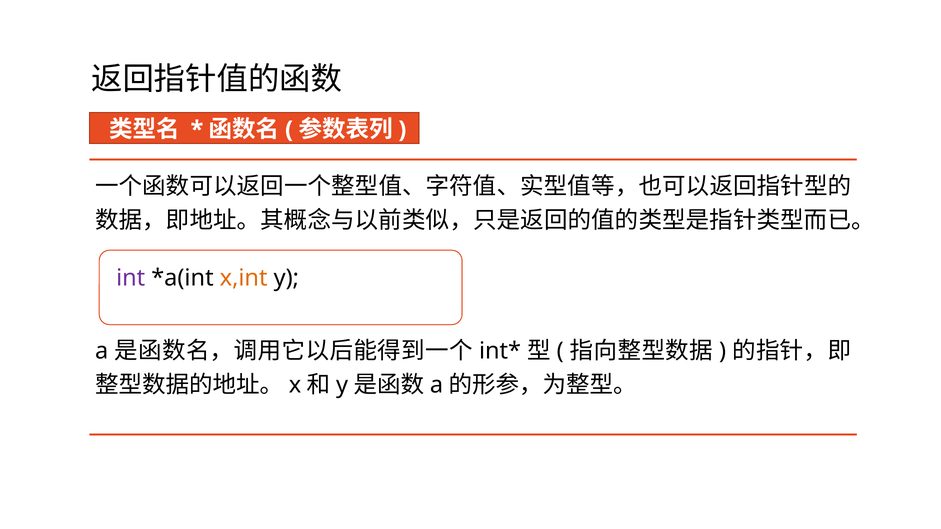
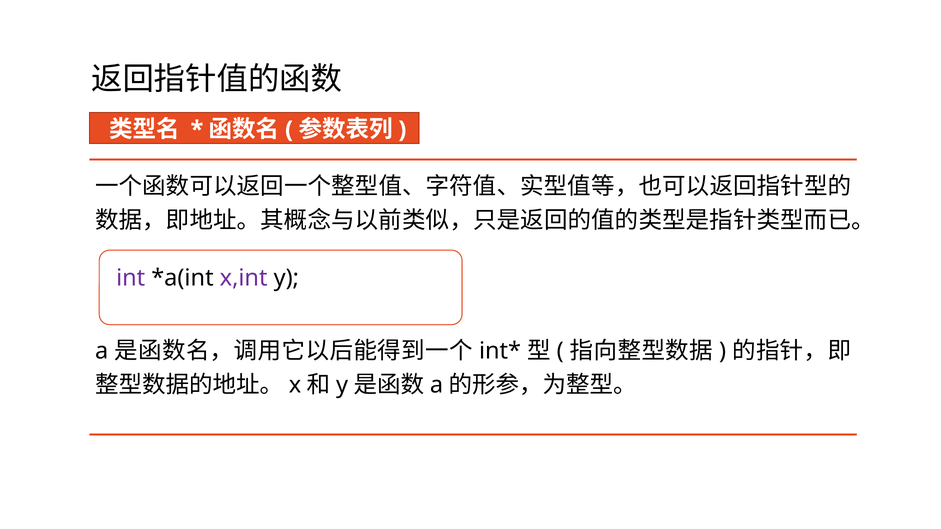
x,int colour: orange -> purple (244, 278)
